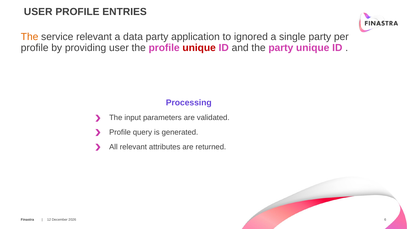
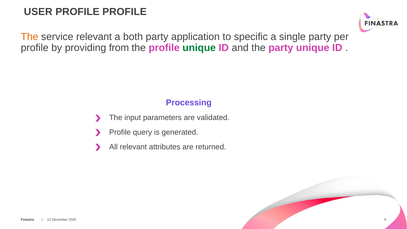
PROFILE ENTRIES: ENTRIES -> PROFILE (125, 12)
data: data -> both (133, 37)
ignored: ignored -> specific (251, 37)
providing user: user -> from (119, 48)
unique colour: red -> green (199, 48)
